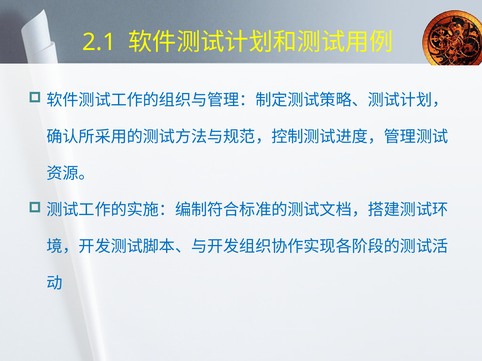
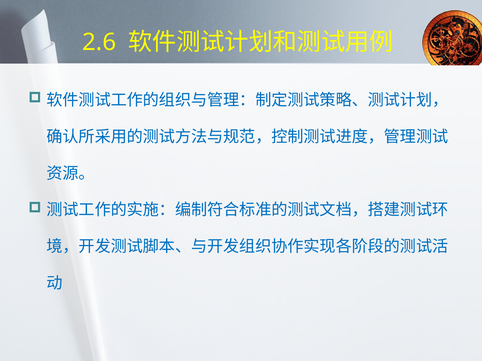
2.1: 2.1 -> 2.6 (99, 42)
